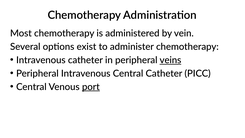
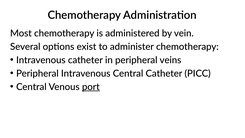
veins underline: present -> none (170, 60)
